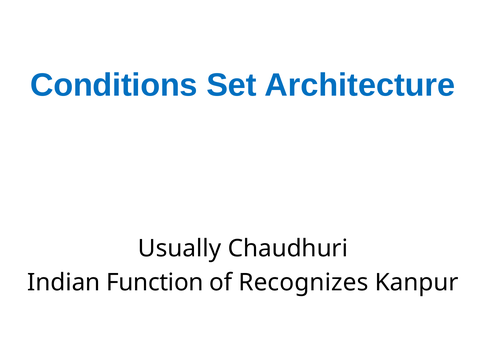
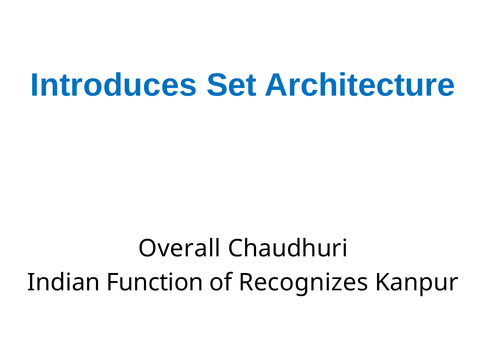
Conditions: Conditions -> Introduces (114, 85)
Usually: Usually -> Overall (180, 249)
